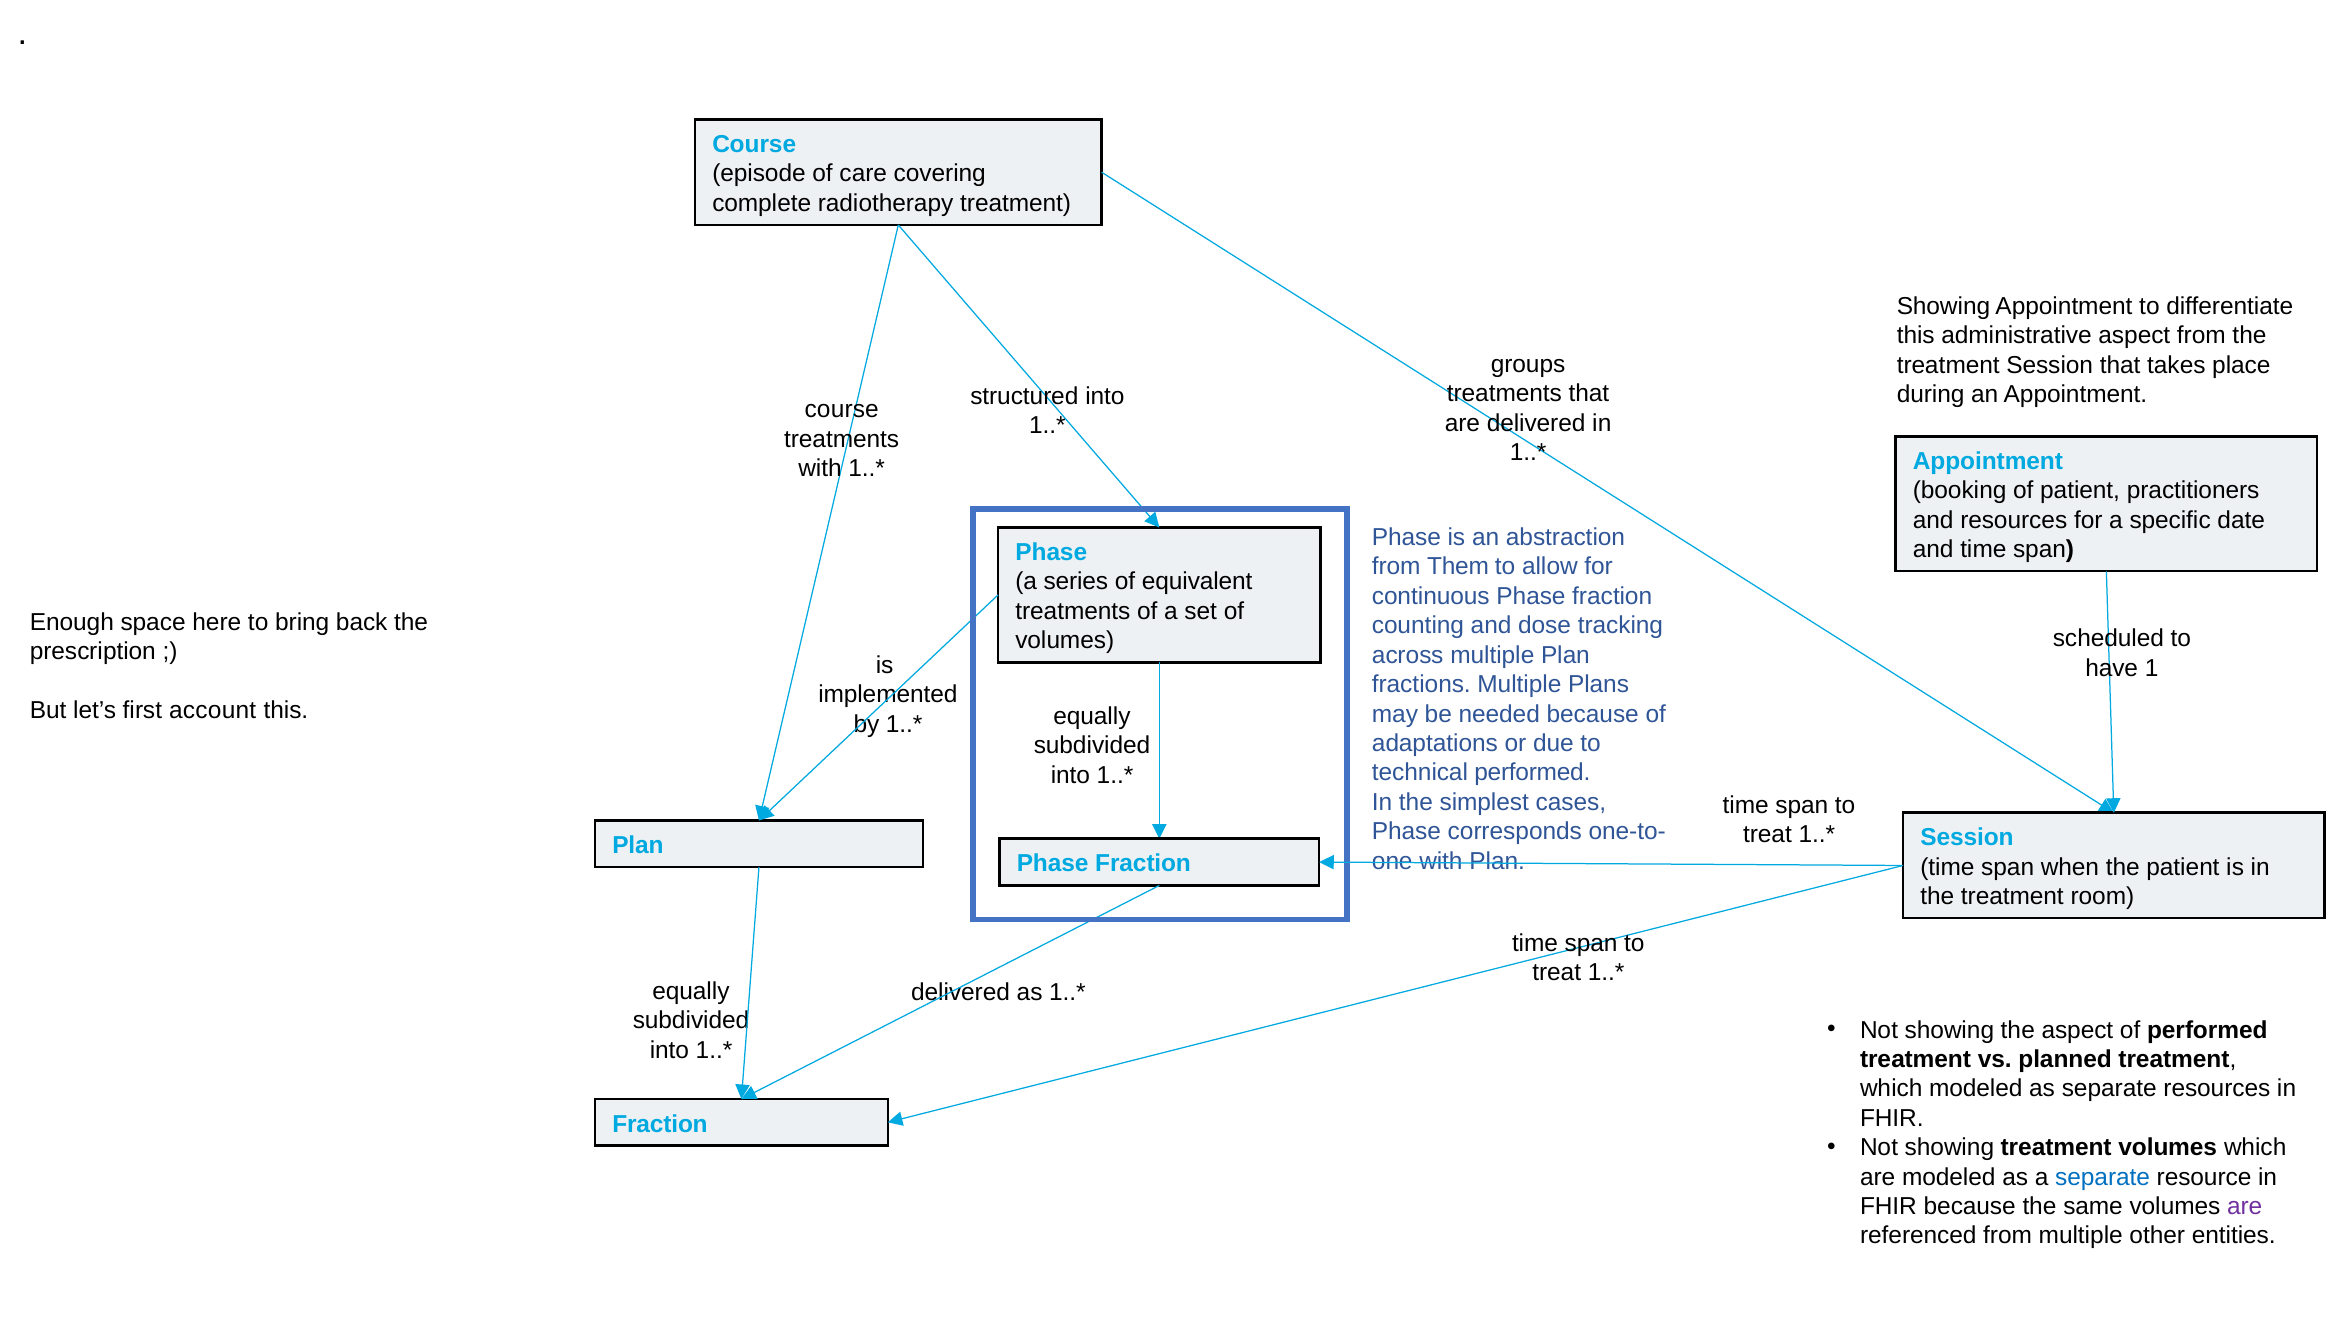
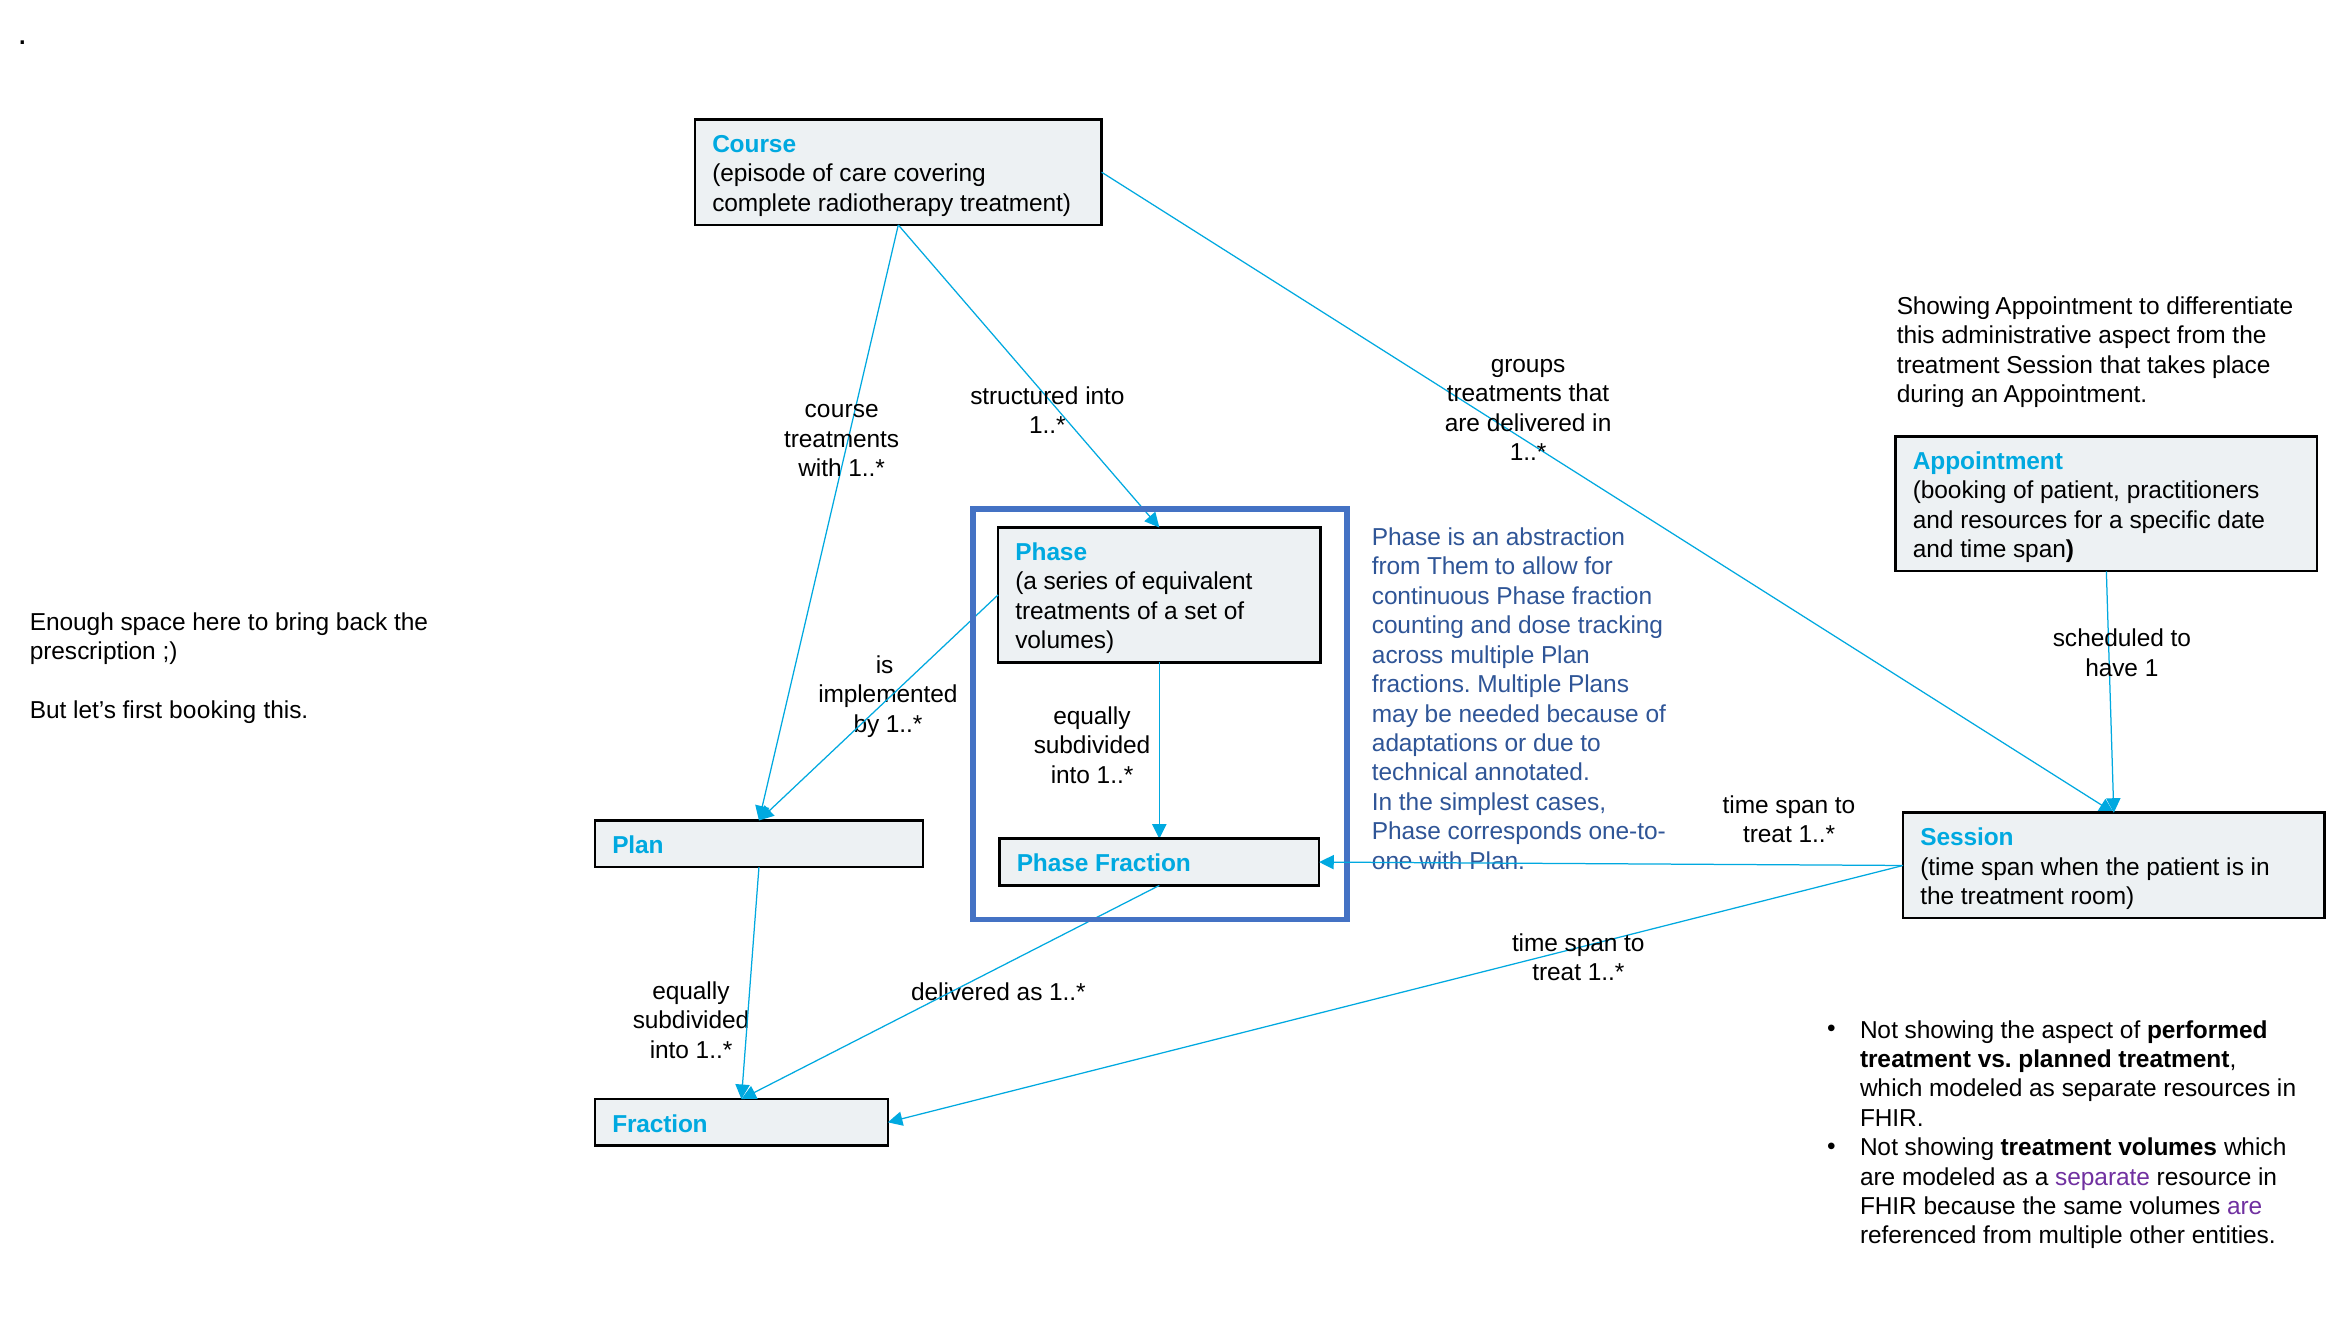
first account: account -> booking (213, 710)
technical performed: performed -> annotated (1532, 773)
separate colour: blue -> purple (2103, 1177)
